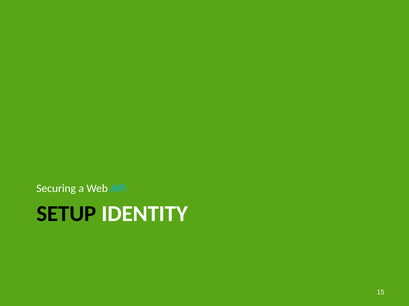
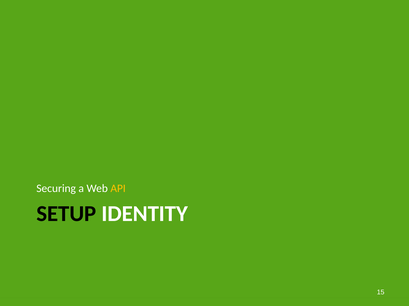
API colour: light blue -> yellow (118, 189)
